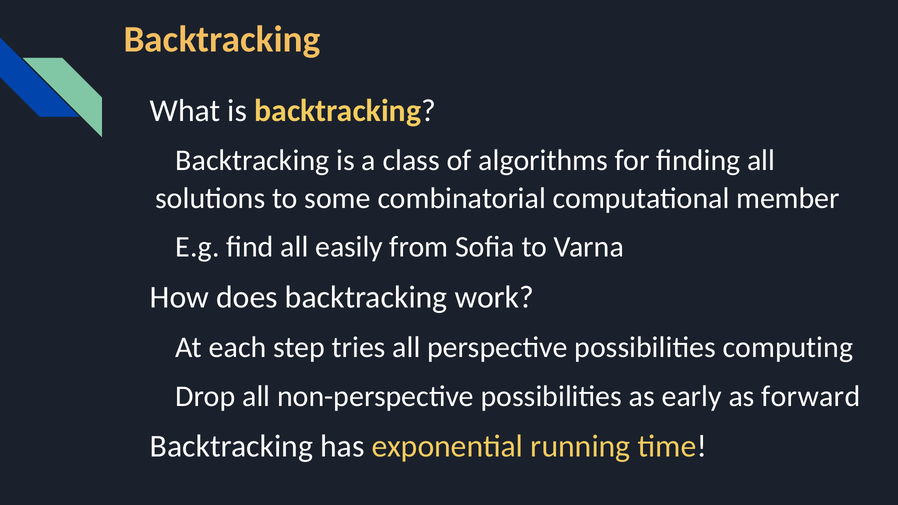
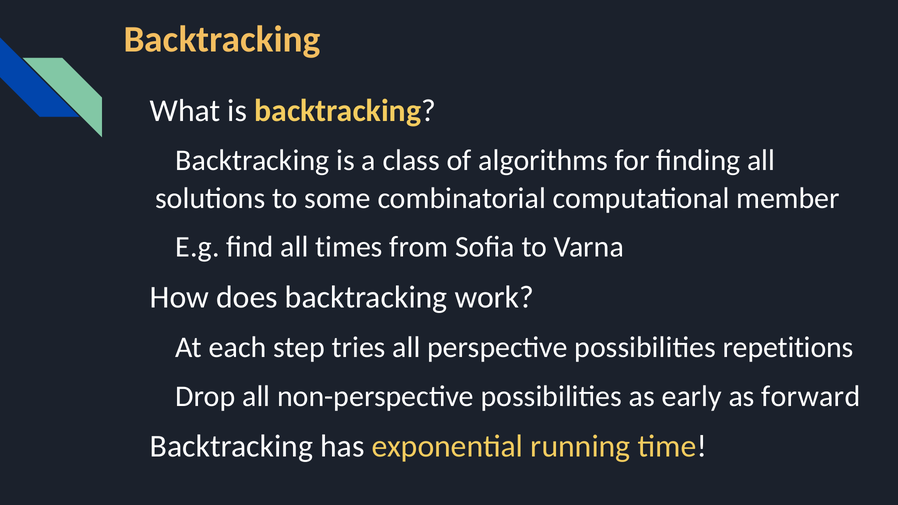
easily: easily -> times (349, 247)
computing: computing -> repetitions (788, 347)
